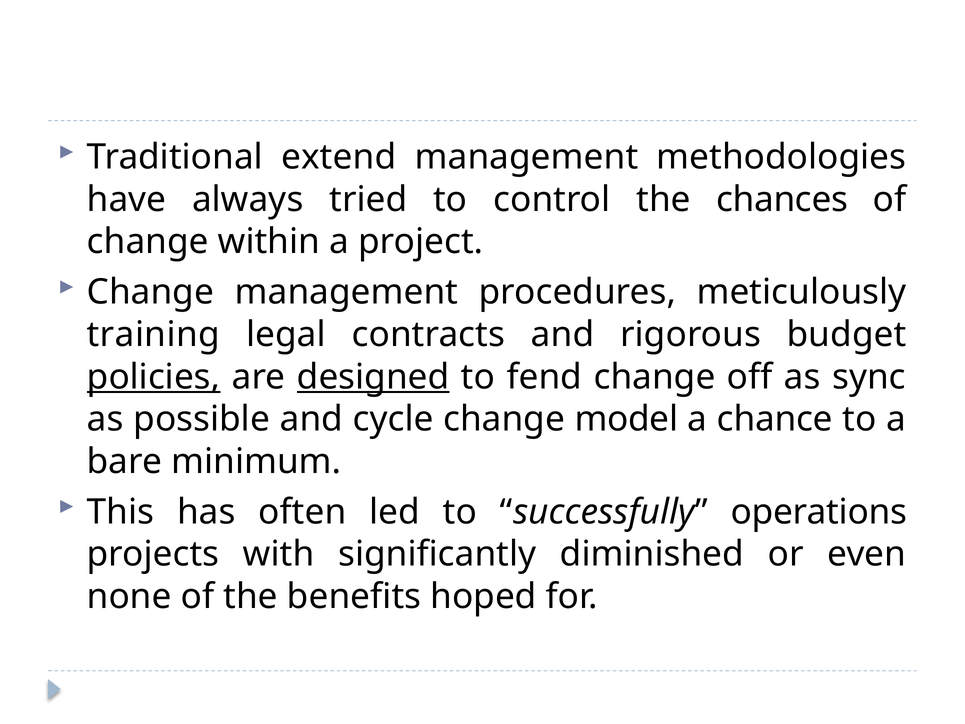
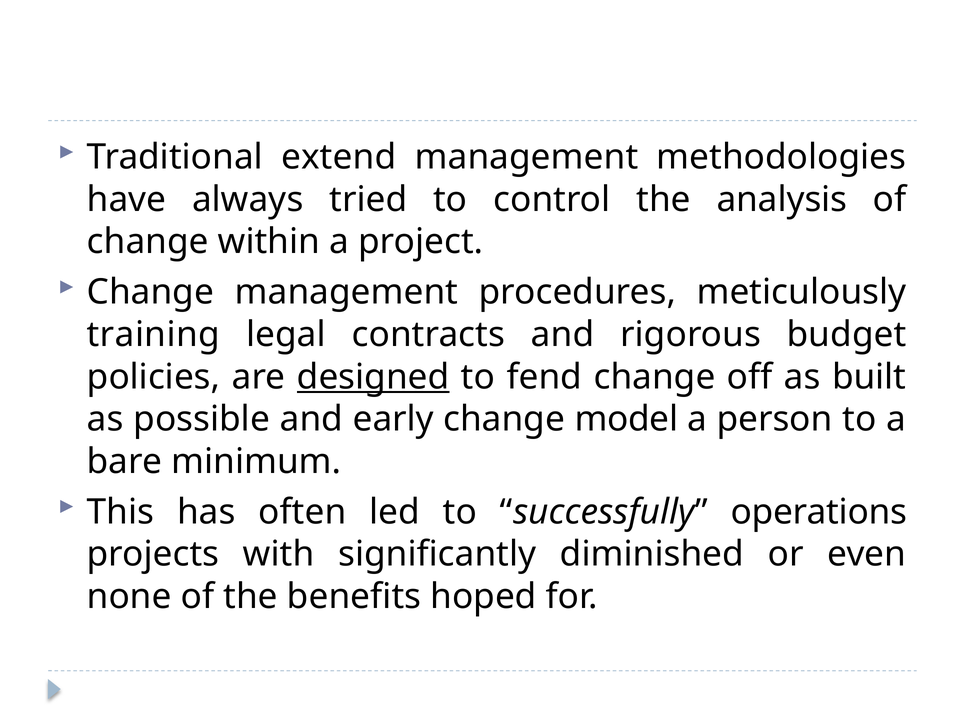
chances: chances -> analysis (782, 199)
policies underline: present -> none (154, 377)
sync: sync -> built (869, 377)
cycle: cycle -> early (393, 419)
chance: chance -> person (775, 419)
